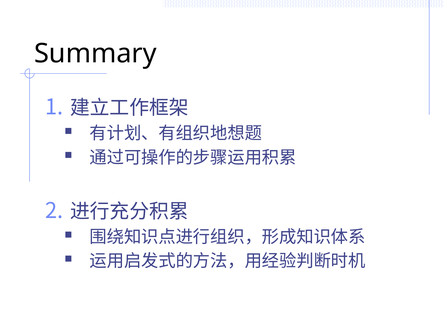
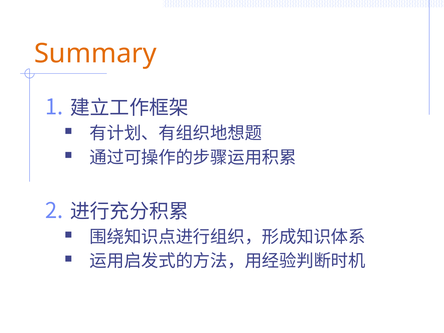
Summary colour: black -> orange (95, 54)
